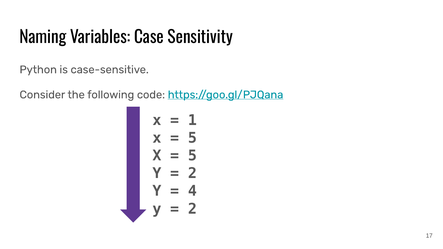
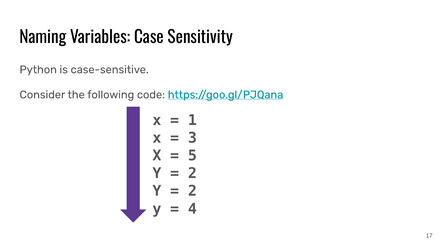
5: 5 -> 3 (192, 138)
4: 4 -> 2 (192, 191)
2: 2 -> 4 (192, 209)
